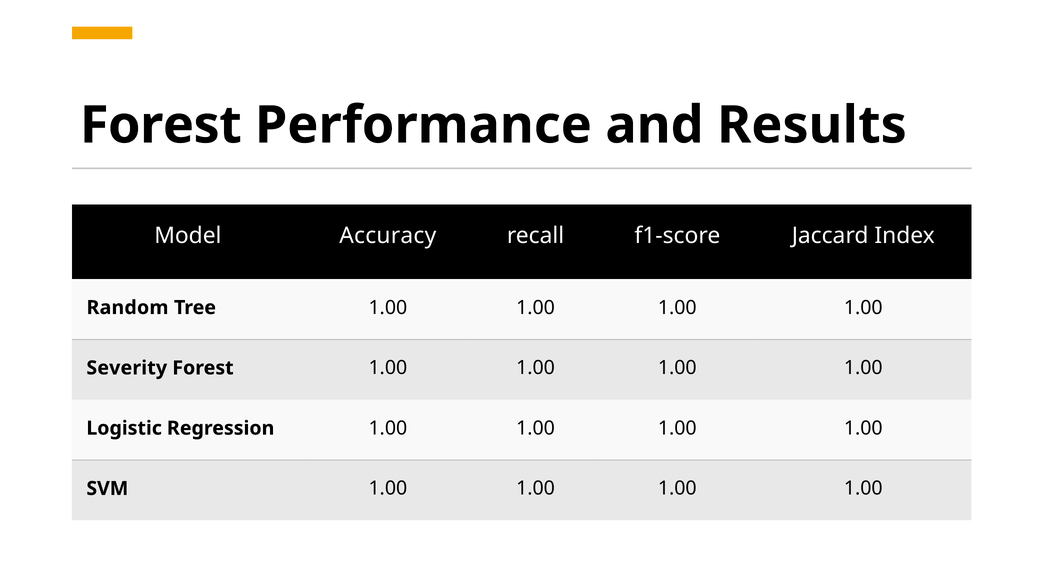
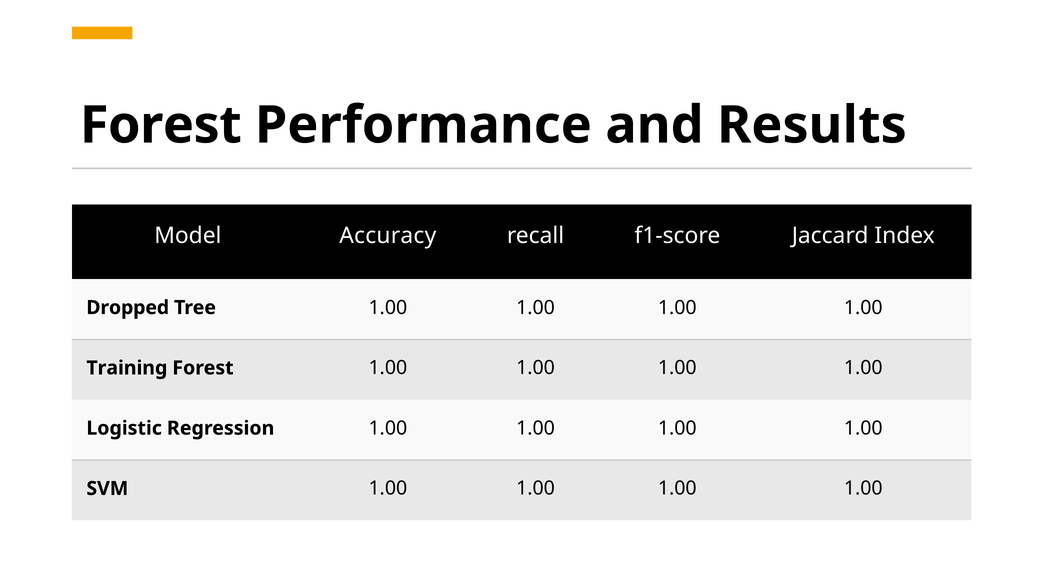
Random: Random -> Dropped (128, 308)
Severity: Severity -> Training (127, 368)
